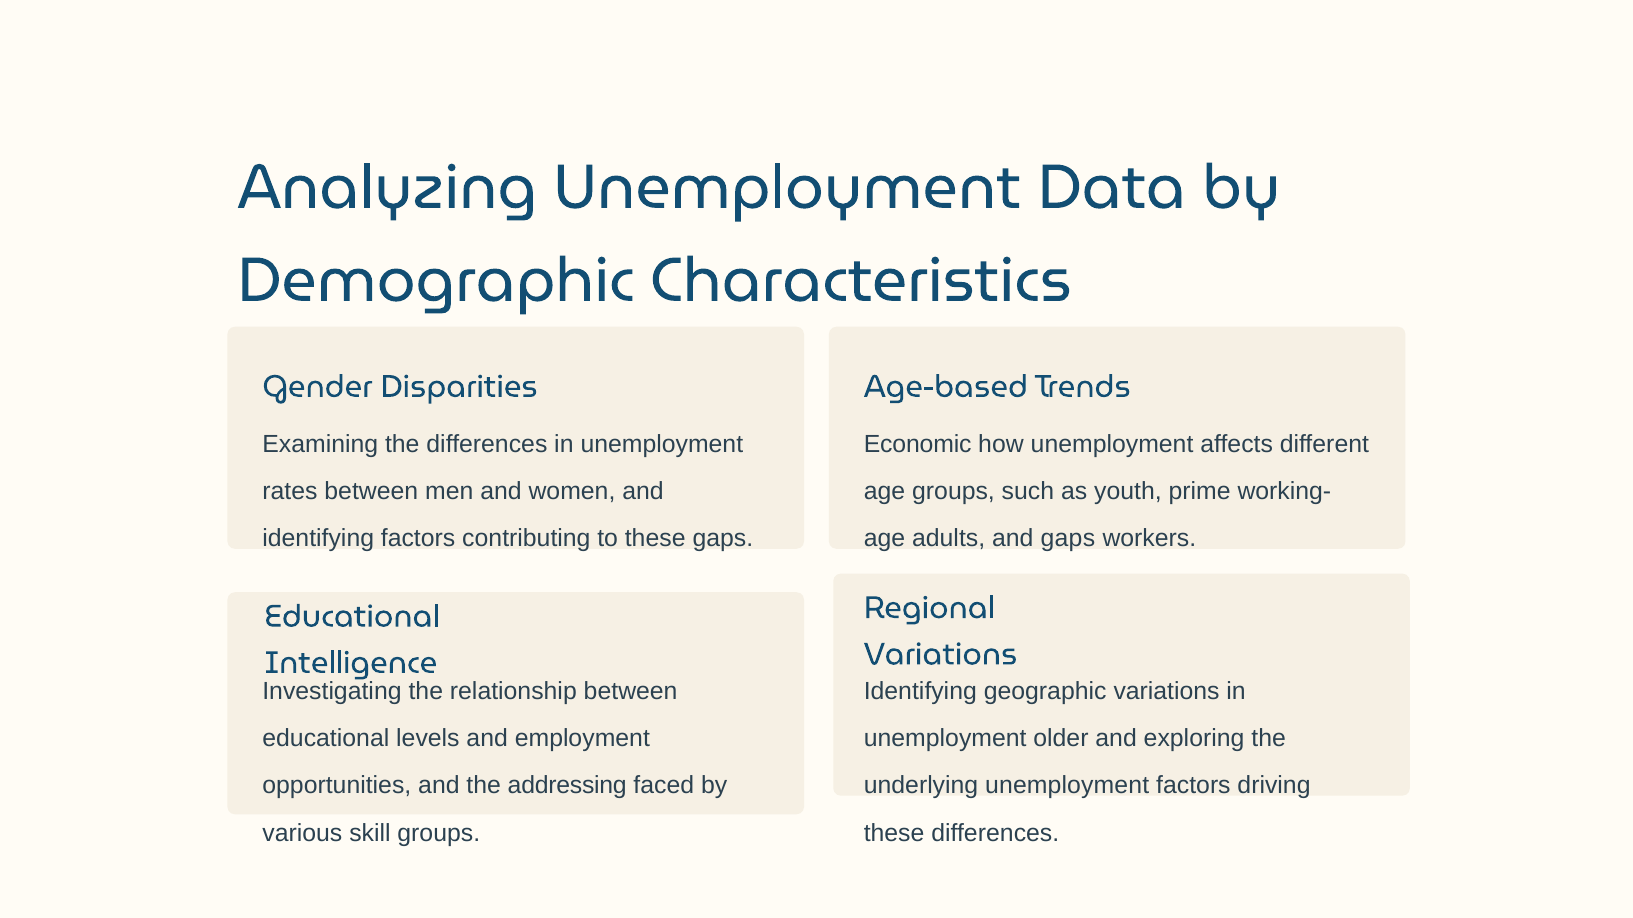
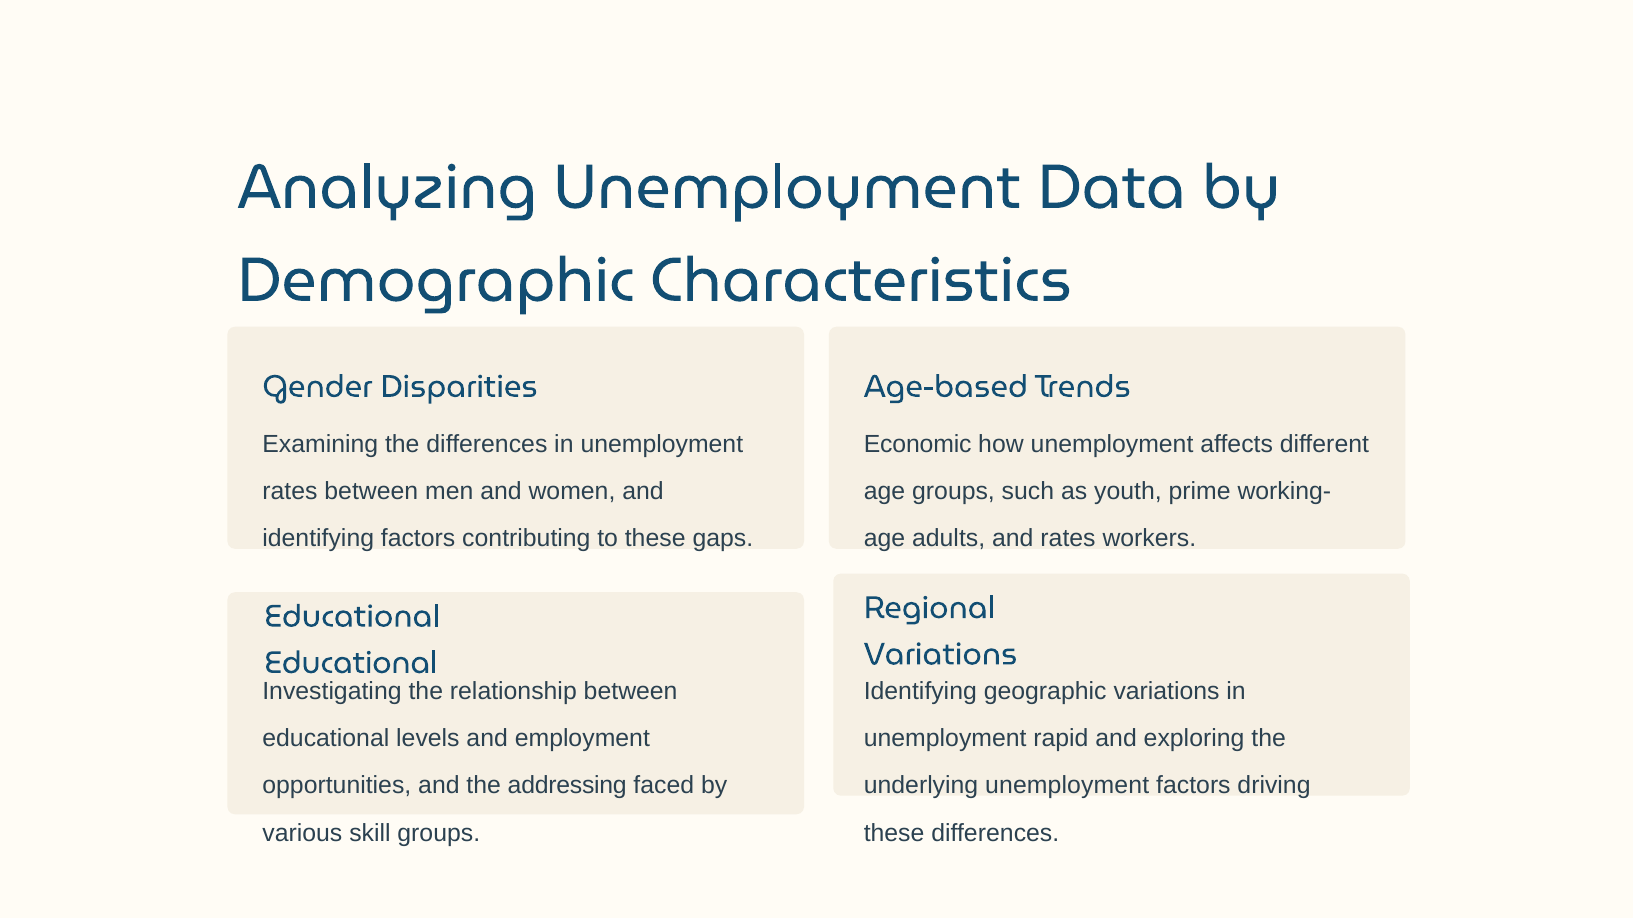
and gaps: gaps -> rates (1068, 539)
Intelligence: Intelligence -> Educational (351, 663)
older: older -> rapid (1061, 739)
